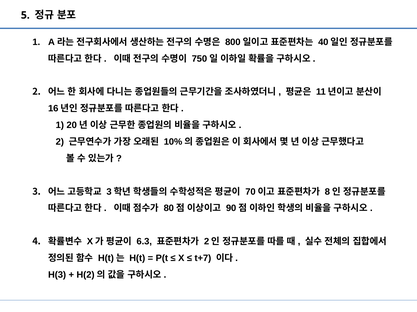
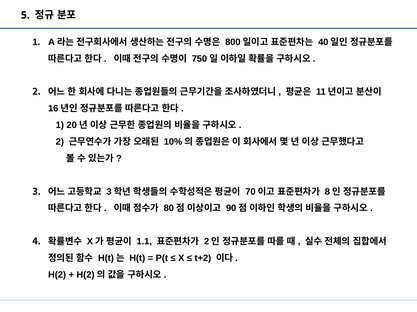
6.3: 6.3 -> 1.1 (144, 242)
t+7: t+7 -> t+2 (203, 259)
H(3: H(3 -> H(2 (57, 275)
